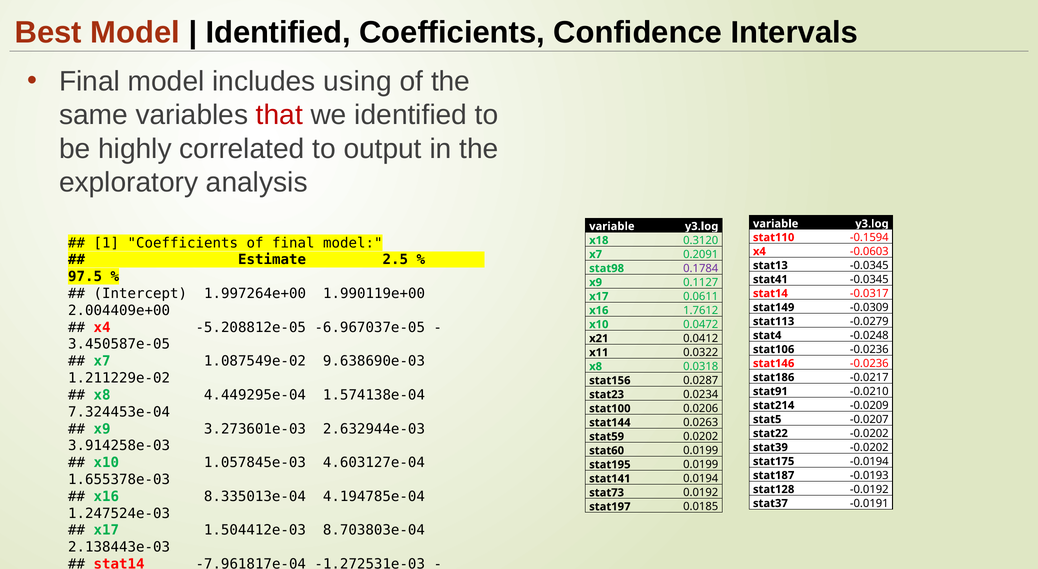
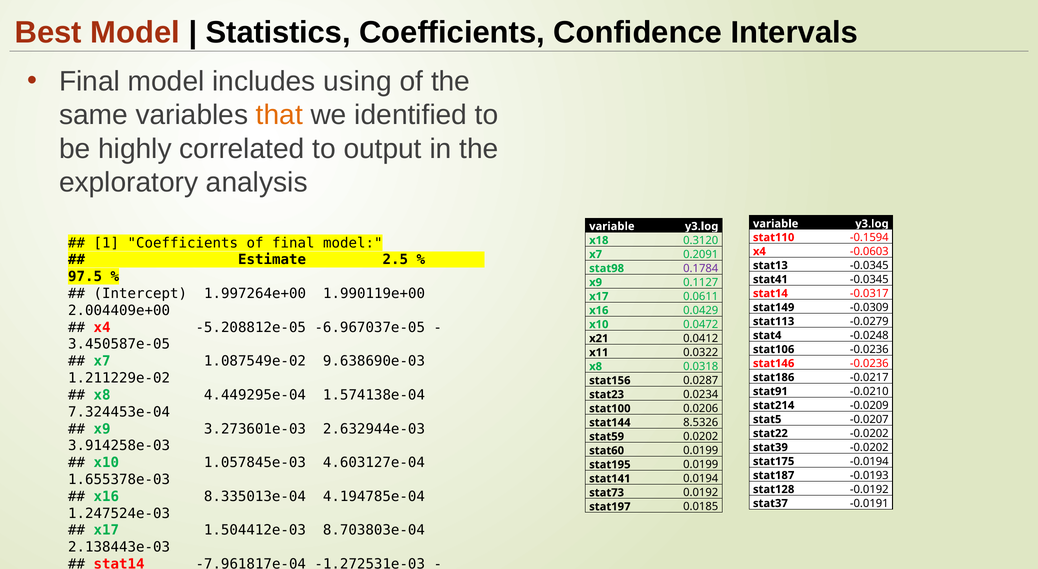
Identified: Identified -> Statistics (278, 32)
that colour: red -> orange (279, 115)
1.7612: 1.7612 -> 0.0429 (701, 310)
0.0263: 0.0263 -> 8.5326 (701, 423)
